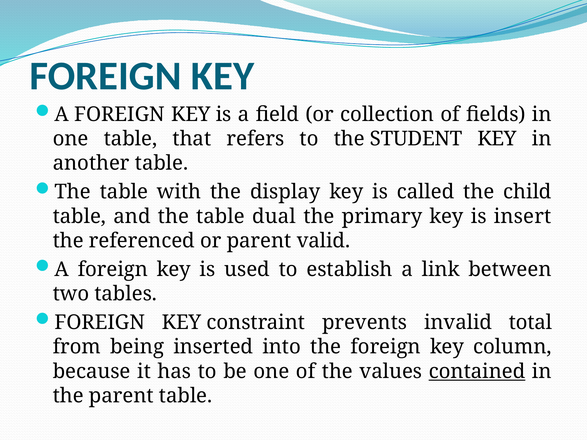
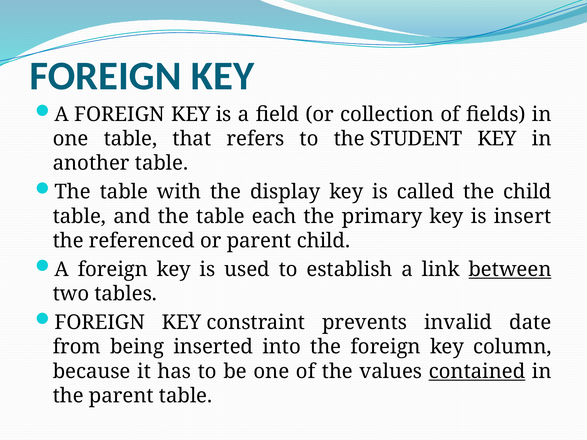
dual: dual -> each (274, 216)
parent valid: valid -> child (323, 241)
between underline: none -> present (510, 270)
total: total -> date (530, 323)
